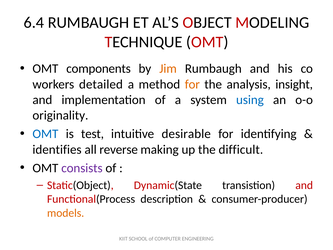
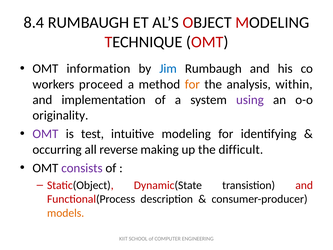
6.4: 6.4 -> 8.4 (34, 23)
components: components -> information (98, 69)
Jim colour: orange -> blue (168, 69)
detailed: detailed -> proceed (101, 84)
insight: insight -> within (294, 84)
using colour: blue -> purple (250, 100)
OMT colour: blue -> purple (45, 134)
intuitive desirable: desirable -> modeling (186, 134)
identifies: identifies -> occurring (57, 149)
